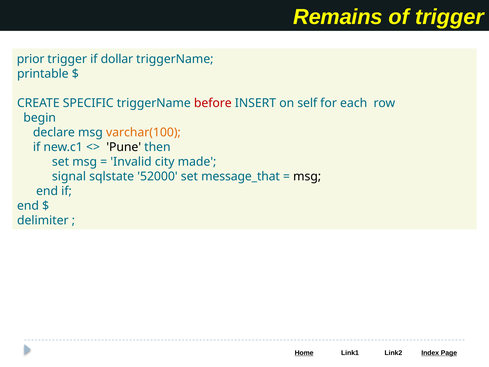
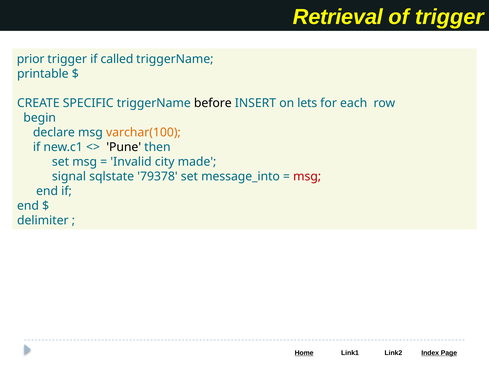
Remains: Remains -> Retrieval (338, 17)
dollar: dollar -> called (117, 59)
before colour: red -> black (213, 103)
self: self -> lets (307, 103)
52000: 52000 -> 79378 (157, 176)
message_that: message_that -> message_into (241, 176)
msg colour: black -> red (307, 176)
